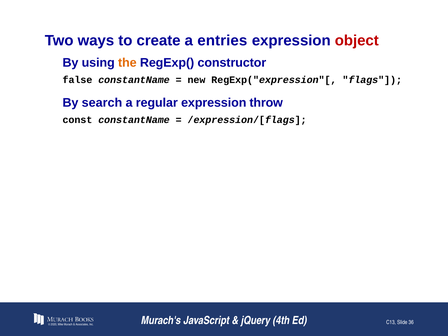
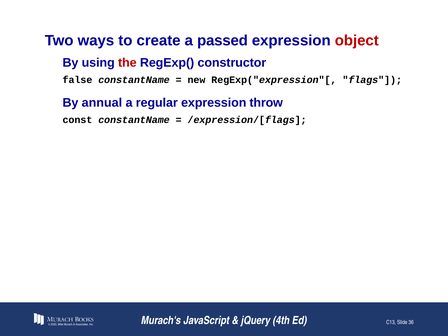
entries: entries -> passed (222, 41)
the colour: orange -> red (127, 63)
search: search -> annual (102, 103)
